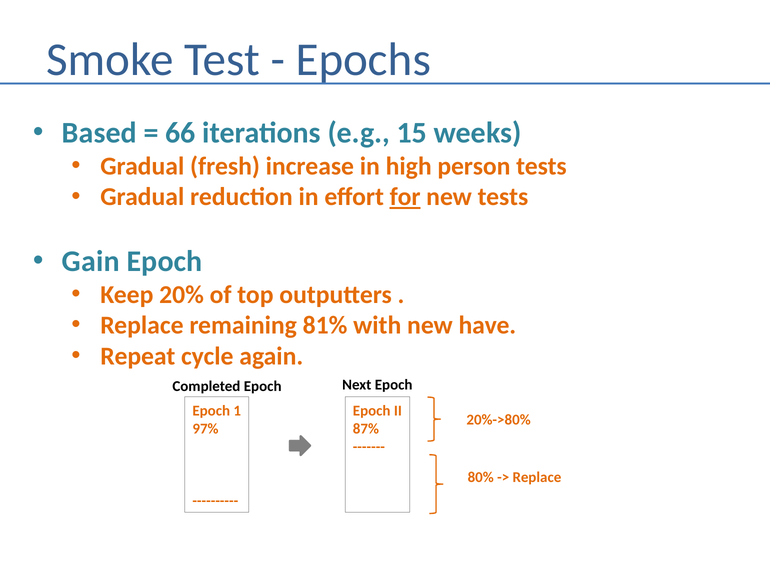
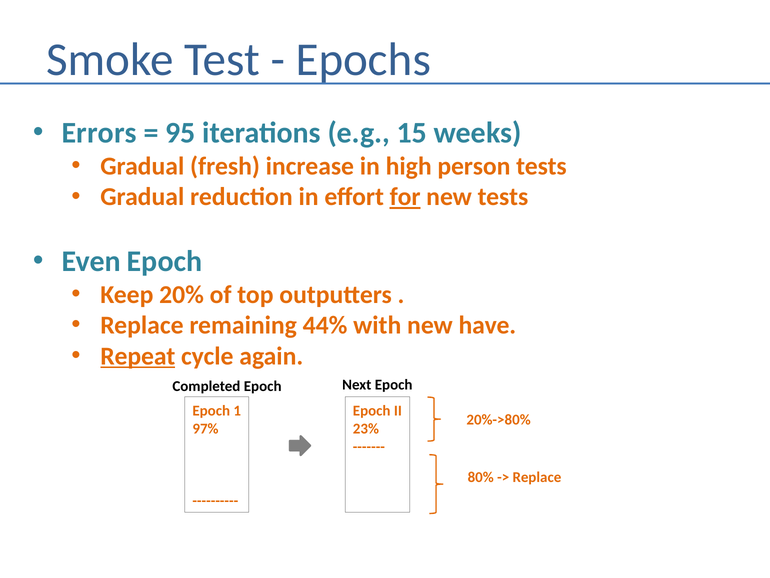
Based: Based -> Errors (99, 133)
66: 66 -> 95 (180, 133)
Gain: Gain -> Even (91, 261)
81%: 81% -> 44% (325, 325)
Repeat underline: none -> present (138, 356)
87%: 87% -> 23% (366, 428)
